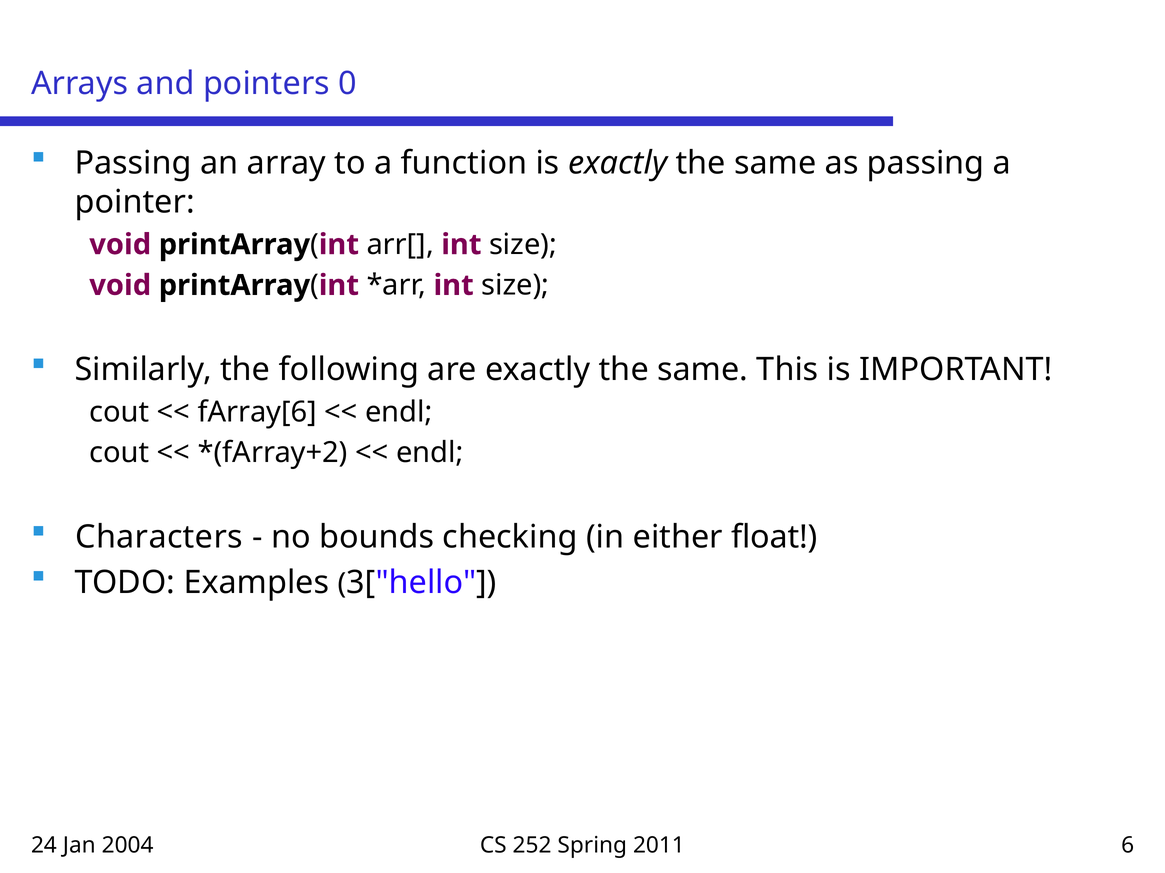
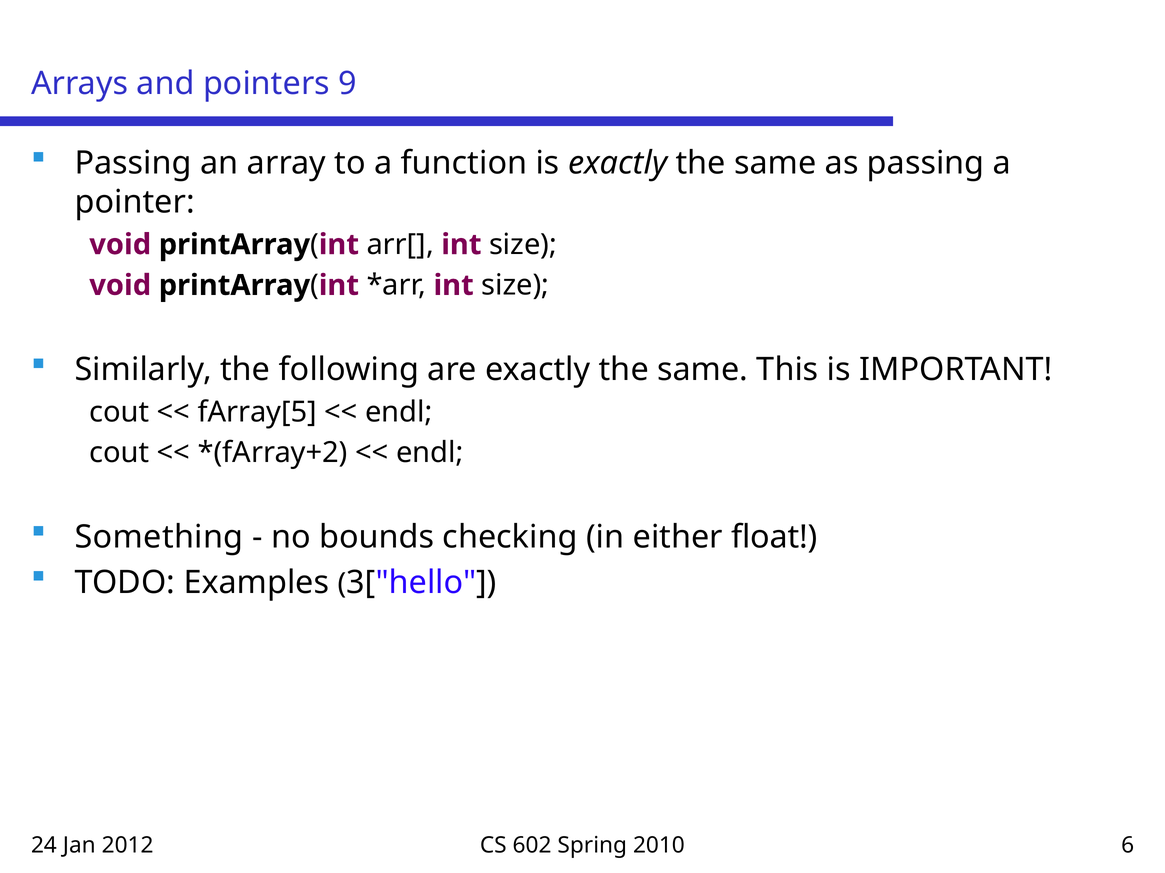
0: 0 -> 9 (348, 84)
fArray[6: fArray[6 -> fArray[5 (257, 412)
Characters: Characters -> Something (159, 538)
2004: 2004 -> 2012 (128, 846)
252: 252 -> 602 (532, 846)
2011: 2011 -> 2010 (659, 846)
